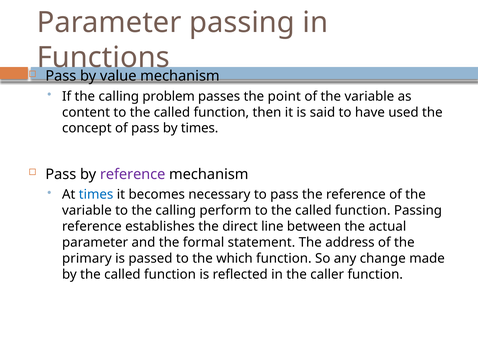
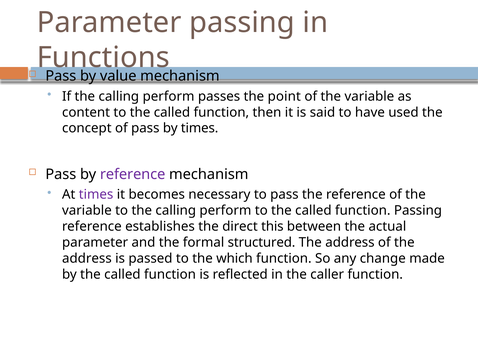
If the calling problem: problem -> perform (169, 96)
times colour: blue -> purple (96, 194)
line: line -> this (272, 226)
statement: statement -> structured (262, 242)
primary: primary -> address (87, 258)
